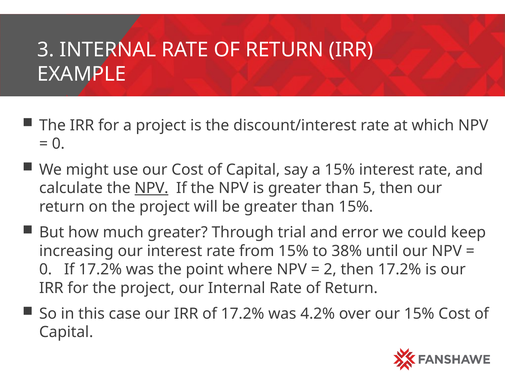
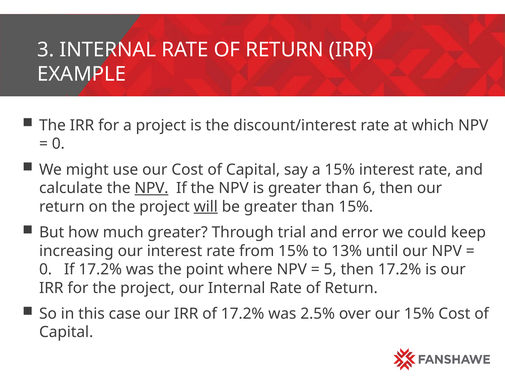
5: 5 -> 6 (369, 188)
will underline: none -> present (206, 206)
38%: 38% -> 13% (347, 251)
2: 2 -> 5 (330, 269)
4.2%: 4.2% -> 2.5% (318, 314)
